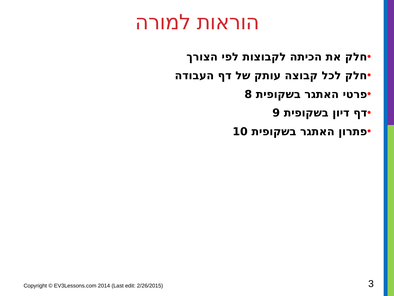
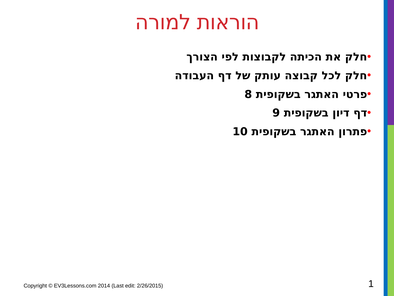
3: 3 -> 1 (371, 283)
